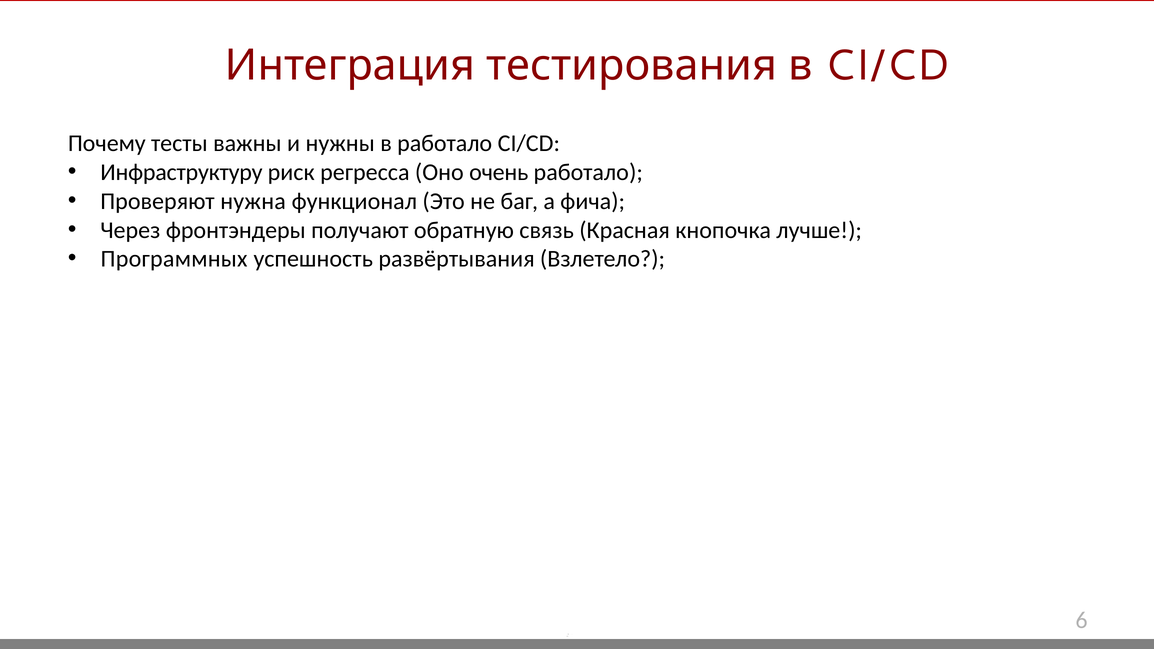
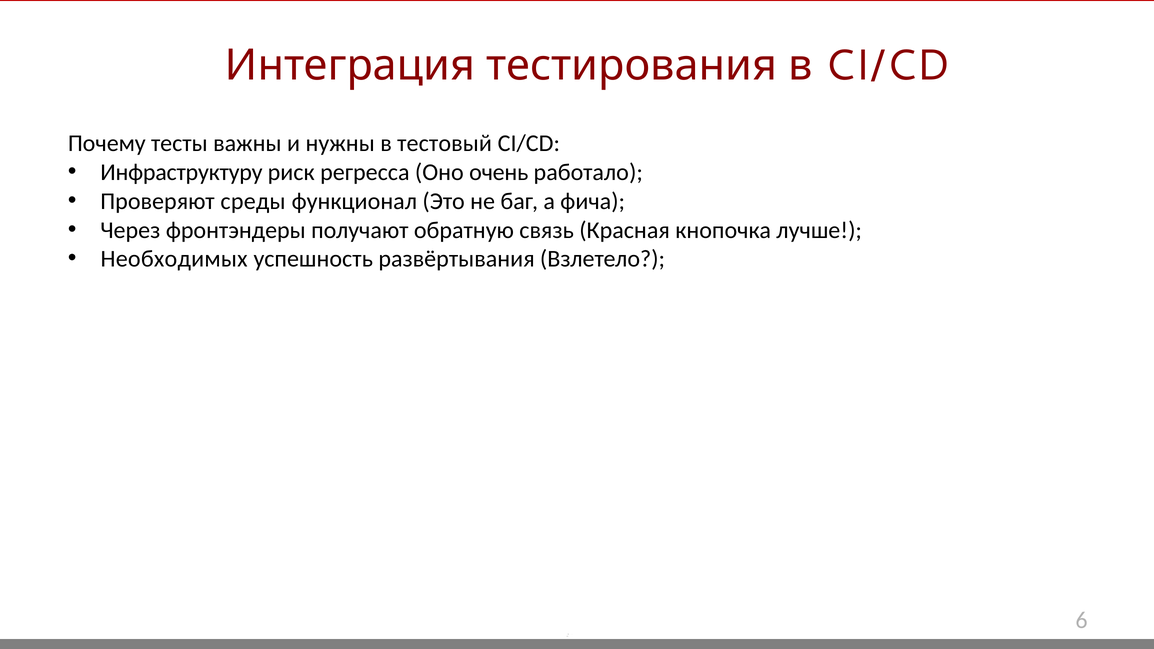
в работало: работало -> тестовый (445, 144)
нужна: нужна -> среды (253, 201)
Программных: Программных -> Необходимых (174, 259)
